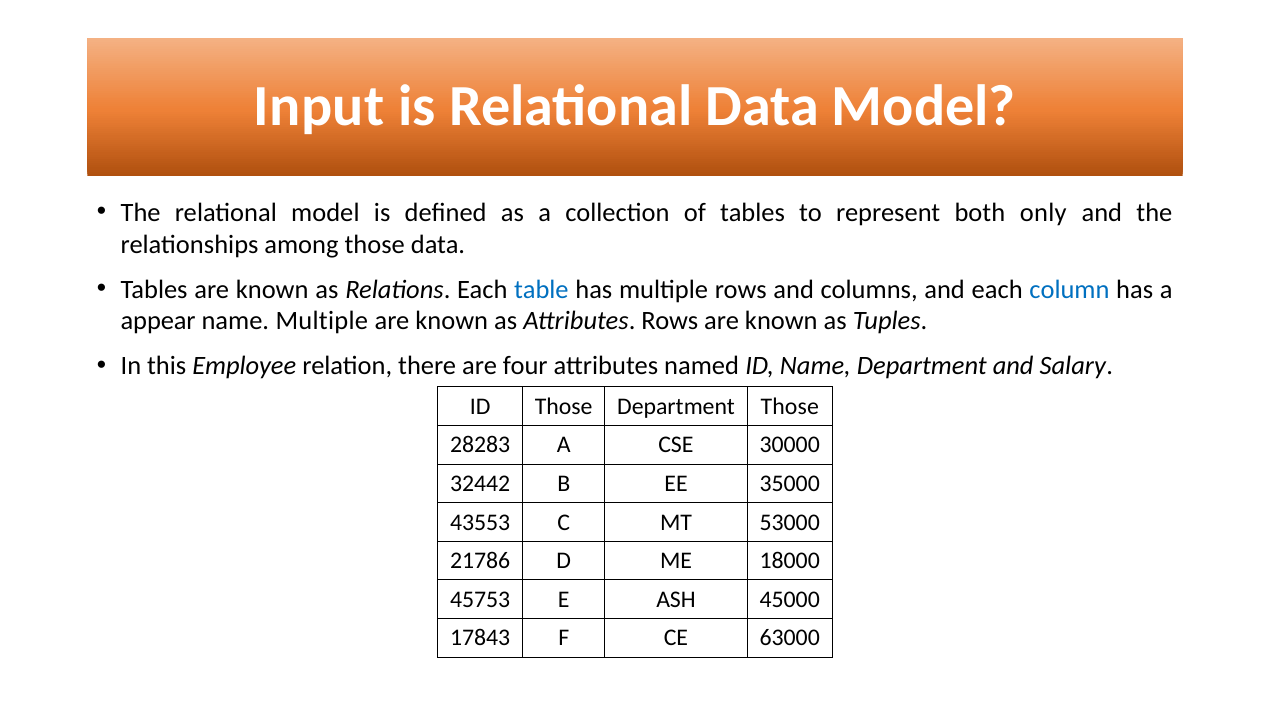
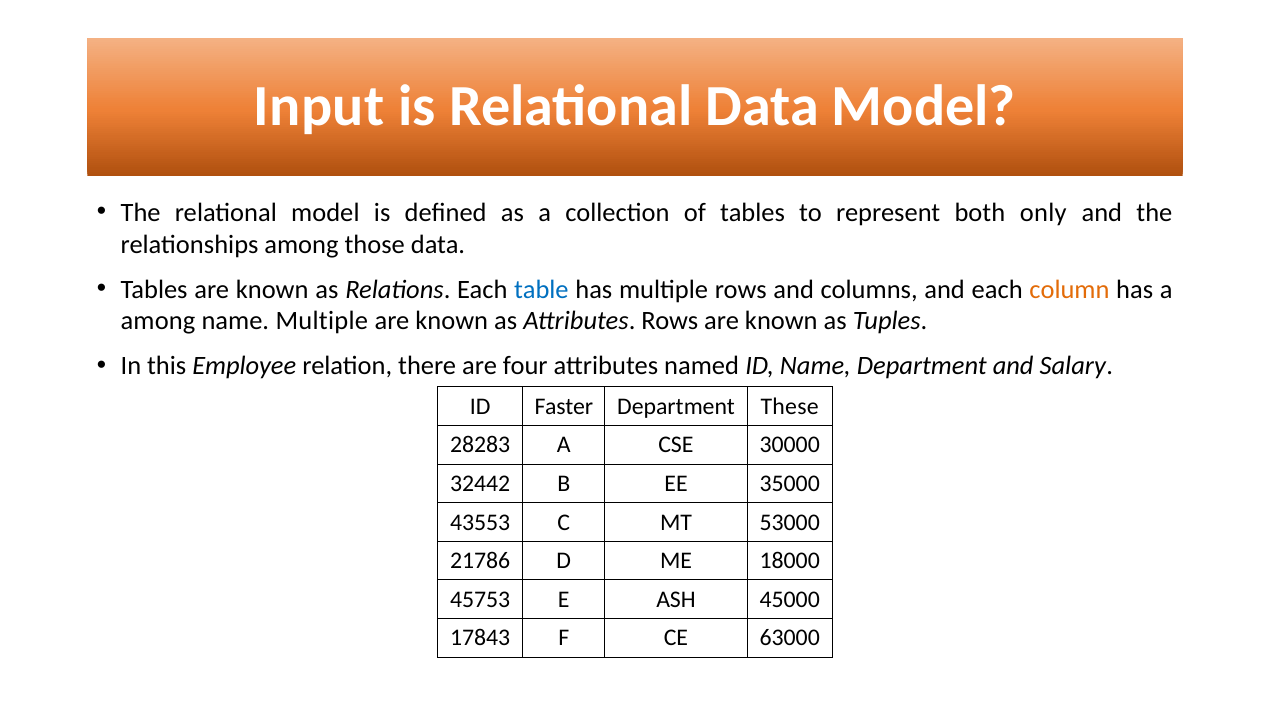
column colour: blue -> orange (1069, 290)
appear: appear -> among (158, 321)
ID Those: Those -> Faster (564, 407)
Department Those: Those -> These (790, 407)
